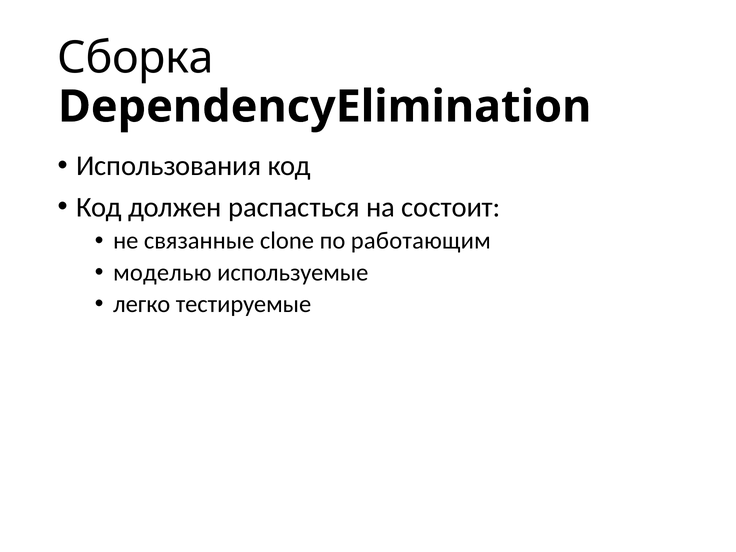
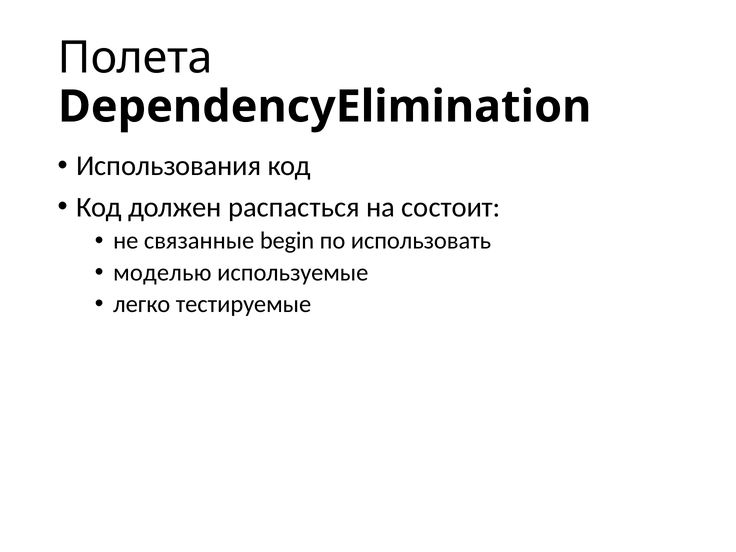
Сборка: Сборка -> Полета (135, 58)
clone: clone -> begin (287, 241)
работающим: работающим -> использовать (421, 241)
